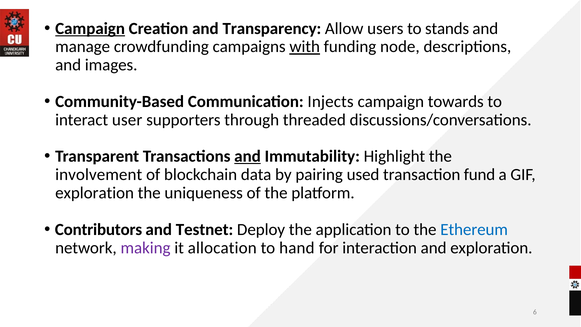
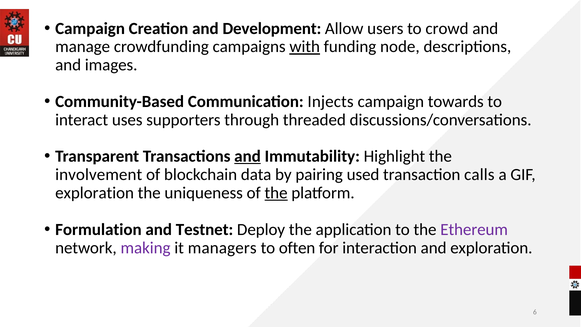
Campaign underline: present -> none (90, 28)
Transparency: Transparency -> Development (272, 28)
stands: stands -> crowd (447, 28)
user: user -> uses (127, 120)
fund: fund -> calls (479, 175)
the underline: none -> present (276, 193)
Contributors: Contributors -> Formulation (98, 229)
Ethereum colour: blue -> purple (474, 229)
allocation: allocation -> managers (222, 248)
hand: hand -> often (297, 248)
